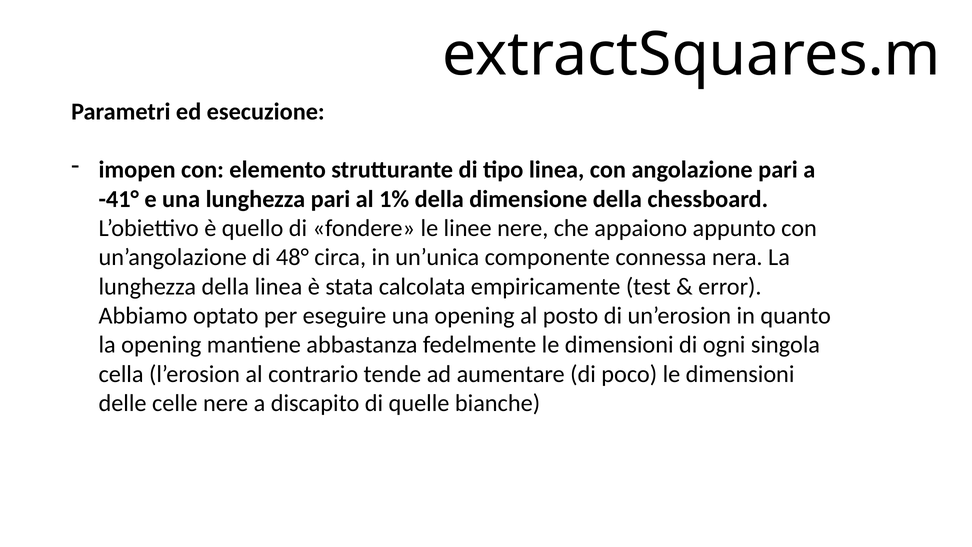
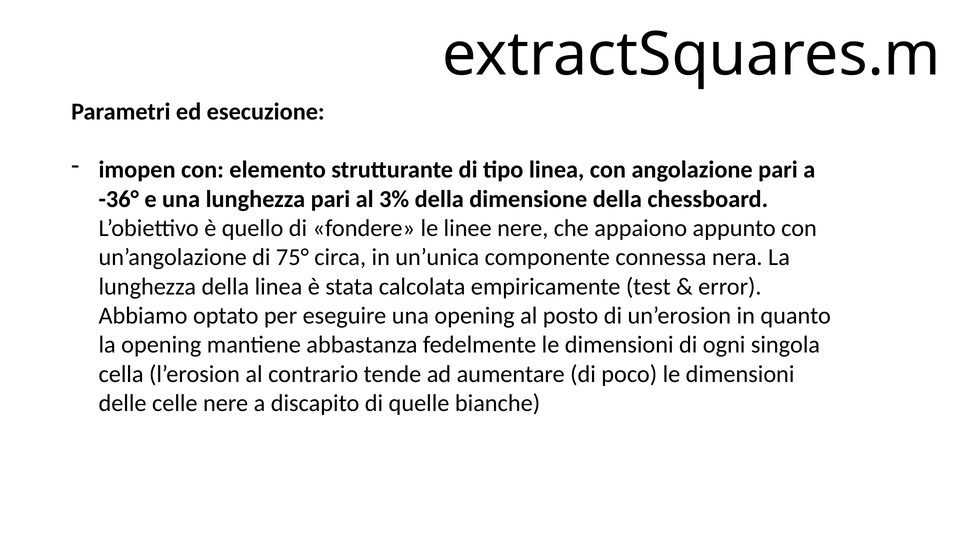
-41°: -41° -> -36° (119, 199)
1%: 1% -> 3% (394, 199)
48°: 48° -> 75° (292, 257)
